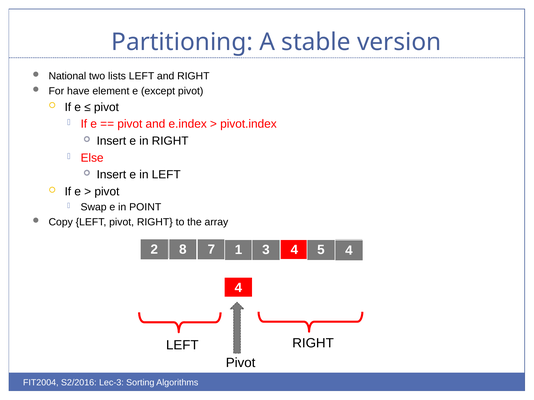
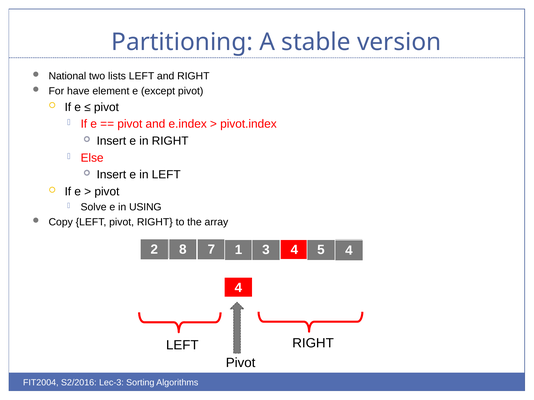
Swap: Swap -> Solve (94, 207)
POINT: POINT -> USING (145, 207)
